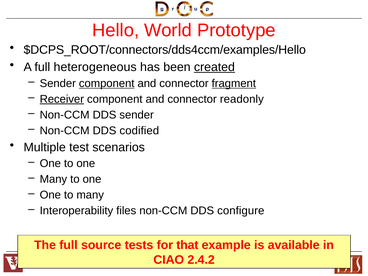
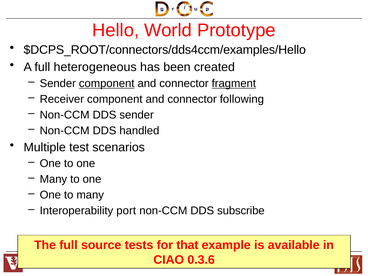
created underline: present -> none (214, 67)
Receiver underline: present -> none (62, 99)
readonly: readonly -> following (242, 99)
codified: codified -> handled (139, 131)
files: files -> port (126, 211)
configure: configure -> subscribe (241, 211)
2.4.2: 2.4.2 -> 0.3.6 (201, 260)
